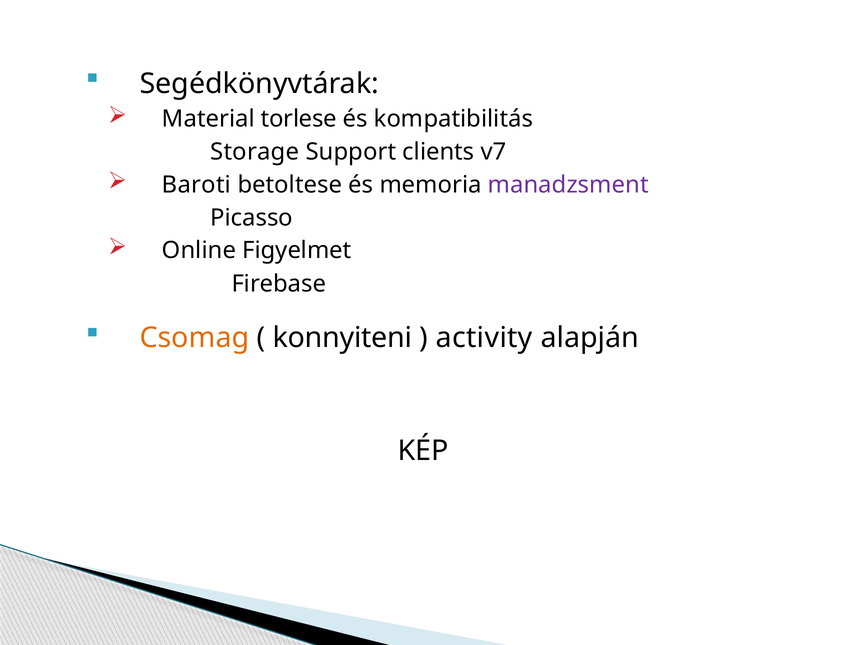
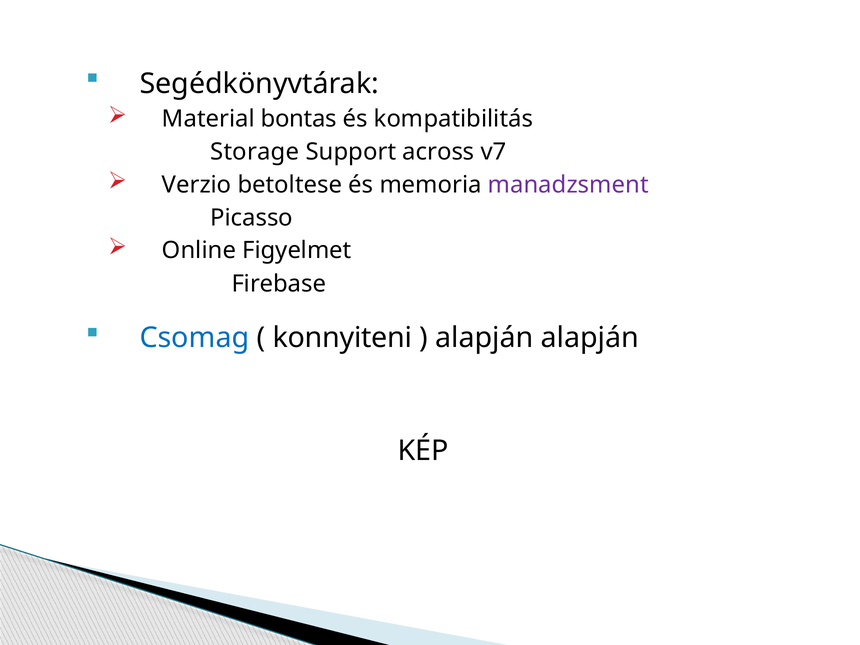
torlese: torlese -> bontas (299, 119)
clients: clients -> across (438, 152)
Baroti: Baroti -> Verzio (197, 185)
Csomag colour: orange -> blue (194, 338)
activity: activity -> alapján (484, 338)
